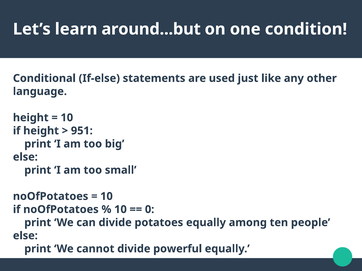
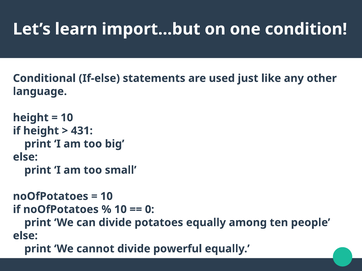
around...but: around...but -> import...but (151, 29)
951: 951 -> 431 (82, 131)
